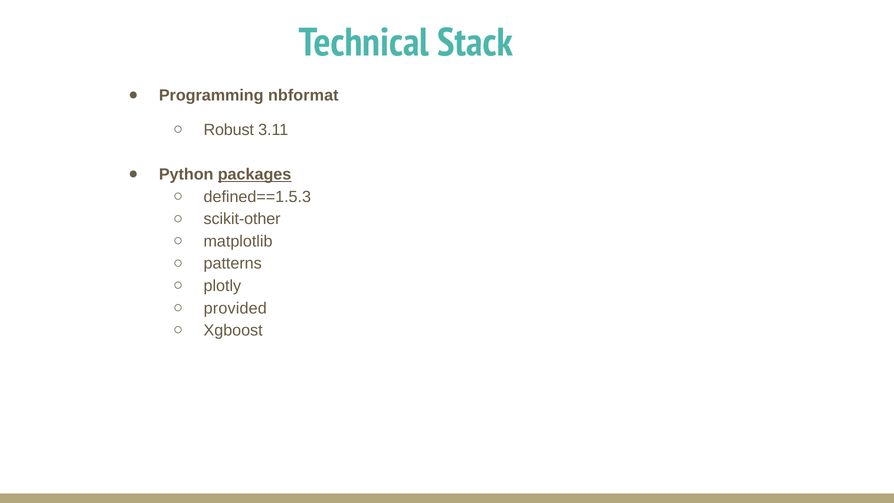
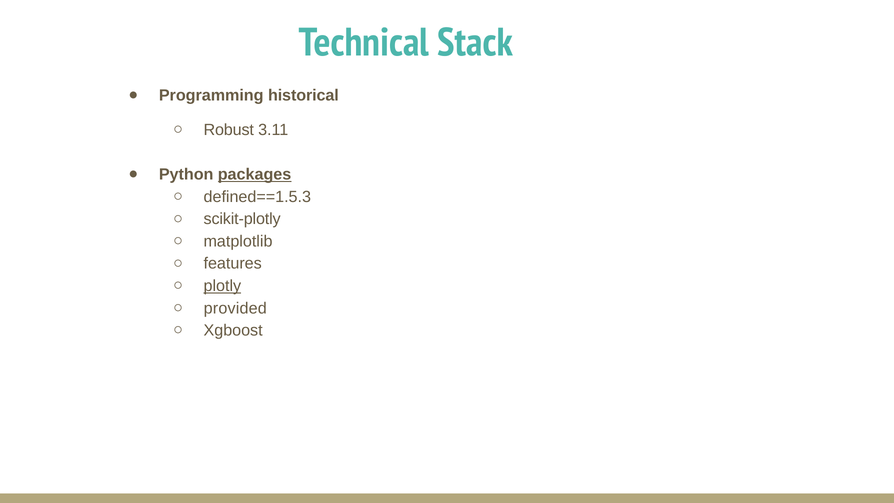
nbformat: nbformat -> historical (303, 95)
scikit-other: scikit-other -> scikit-plotly (242, 219)
patterns: patterns -> features (233, 264)
plotly underline: none -> present (222, 286)
